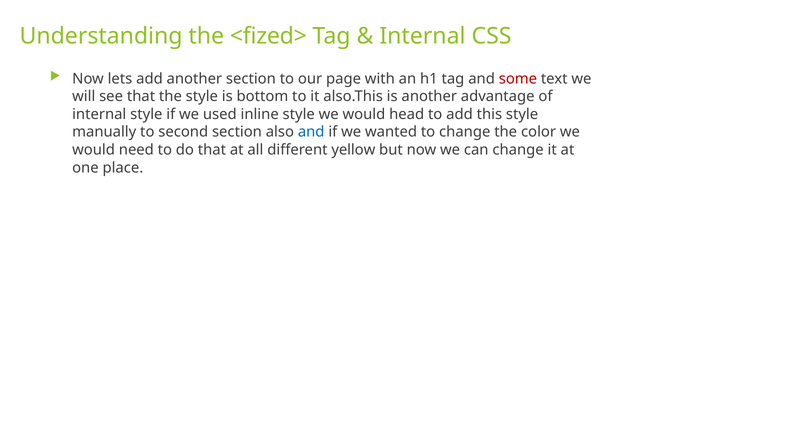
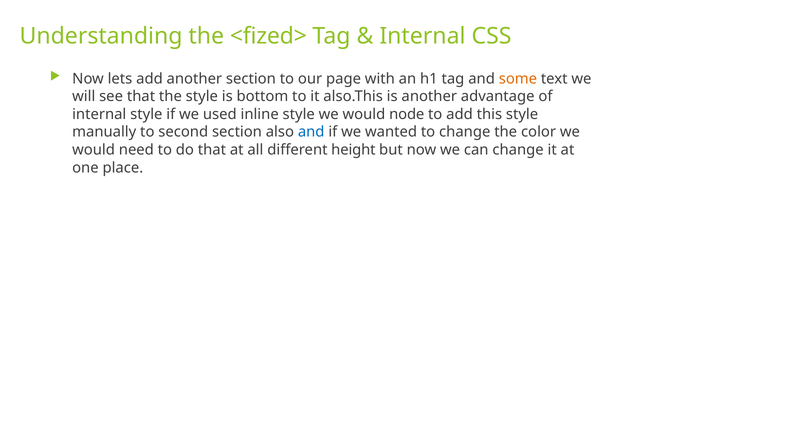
some colour: red -> orange (518, 79)
head: head -> node (407, 114)
yellow: yellow -> height (353, 150)
